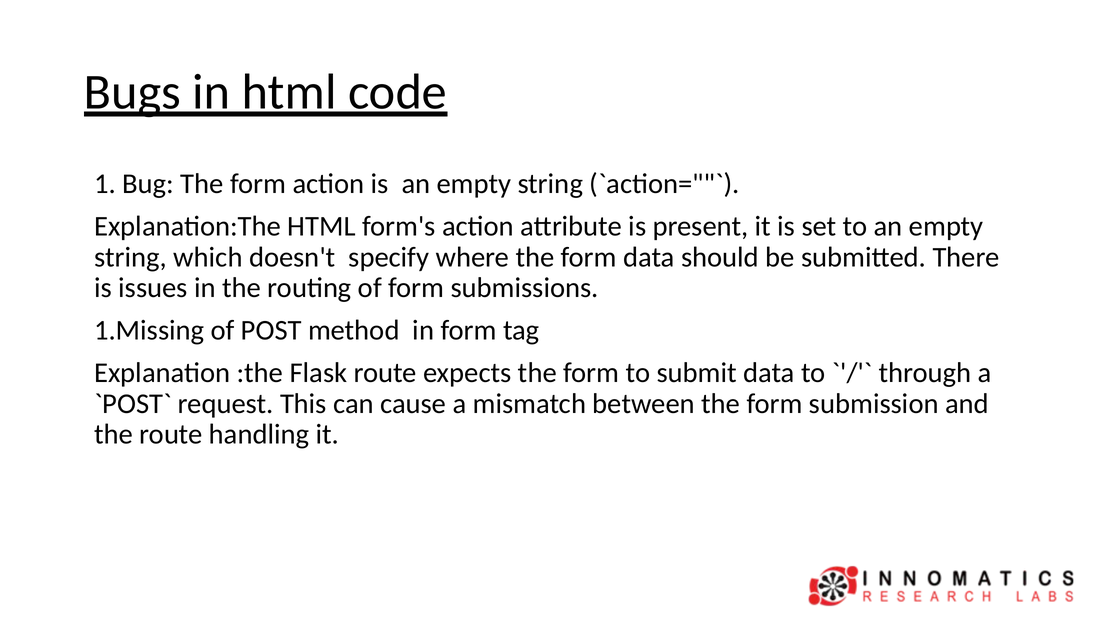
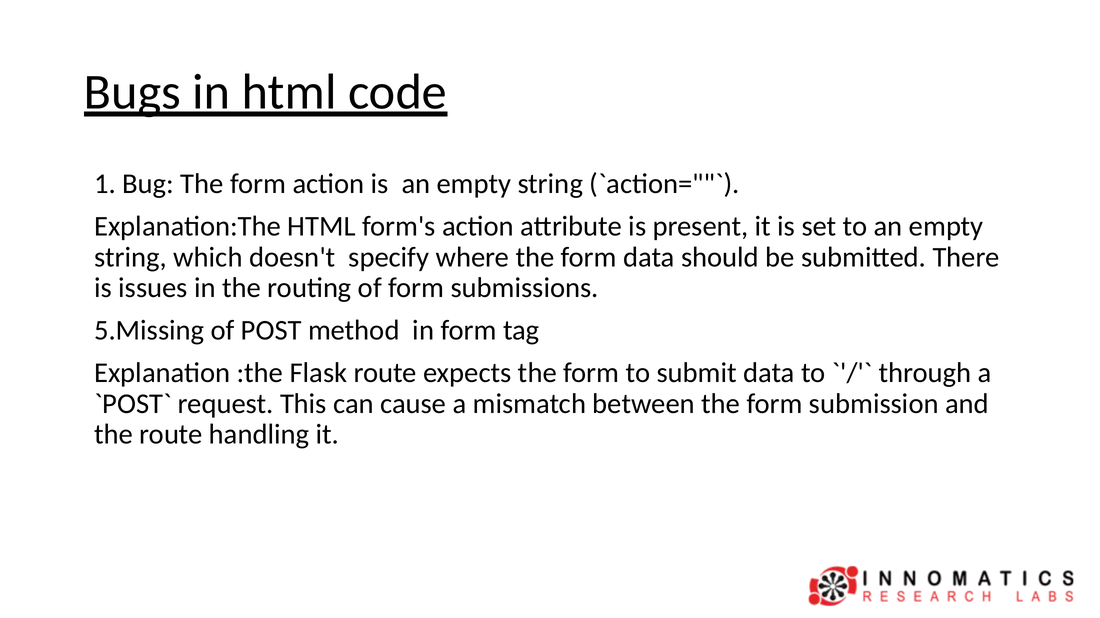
1.Missing: 1.Missing -> 5.Missing (149, 331)
